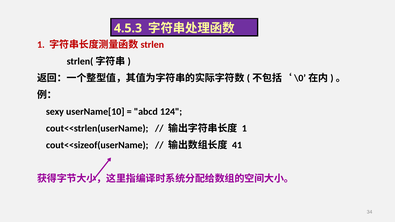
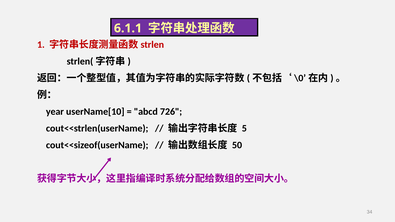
4.5.3: 4.5.3 -> 6.1.1 (128, 28)
sexy: sexy -> year (55, 112)
124: 124 -> 726 (171, 112)
1: 1 -> 5 (244, 129)
41: 41 -> 50 (237, 145)
